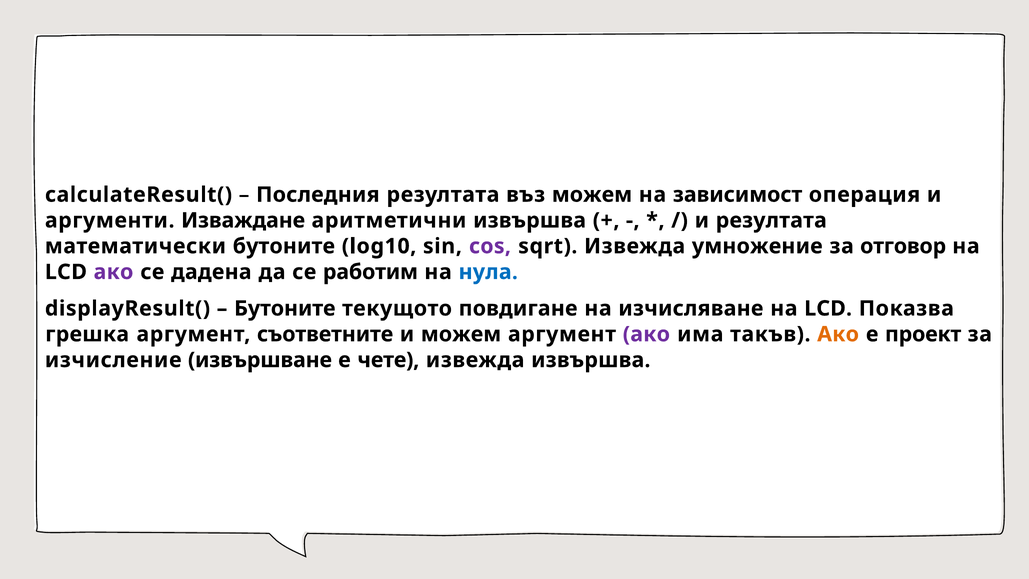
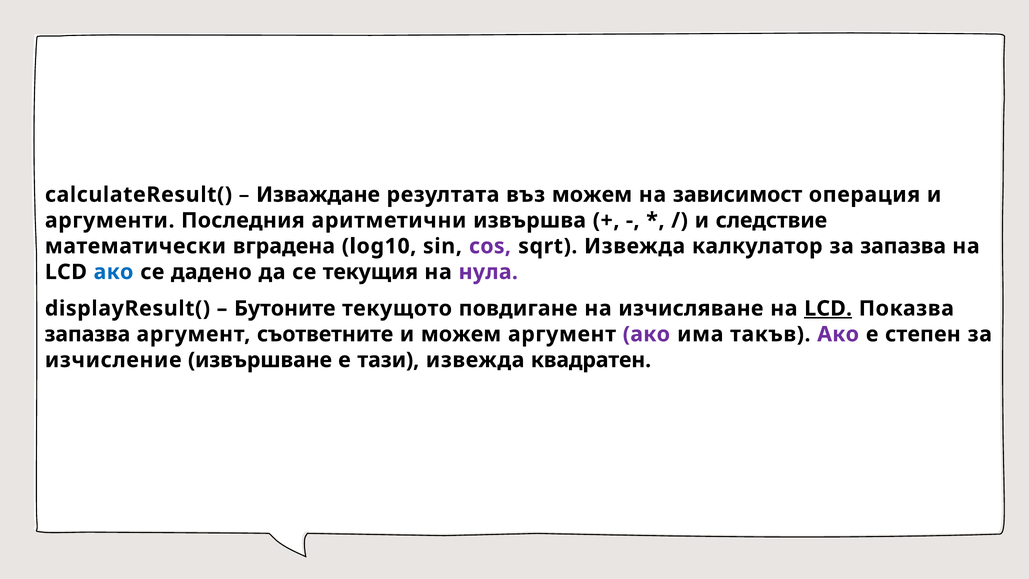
Последния: Последния -> Изваждане (318, 195)
Изваждане: Изваждане -> Последния (243, 220)
и резултата: резултата -> следствие (771, 220)
математически бутоните: бутоните -> вградена (284, 246)
умножение: умножение -> калкулатор (757, 246)
за отговор: отговор -> запазва (903, 246)
ако colour: purple -> blue (113, 272)
дадена: дадена -> дадено (211, 272)
работим: работим -> текущия (370, 272)
нула colour: blue -> purple (488, 272)
LCD underline: none -> present (828, 308)
грешка: грешка -> запазва (87, 334)
Ако colour: orange -> purple (838, 334)
проект: проект -> степен (923, 334)
чете: чете -> тази (388, 360)
извежда извършва: извършва -> квадратен (591, 360)
